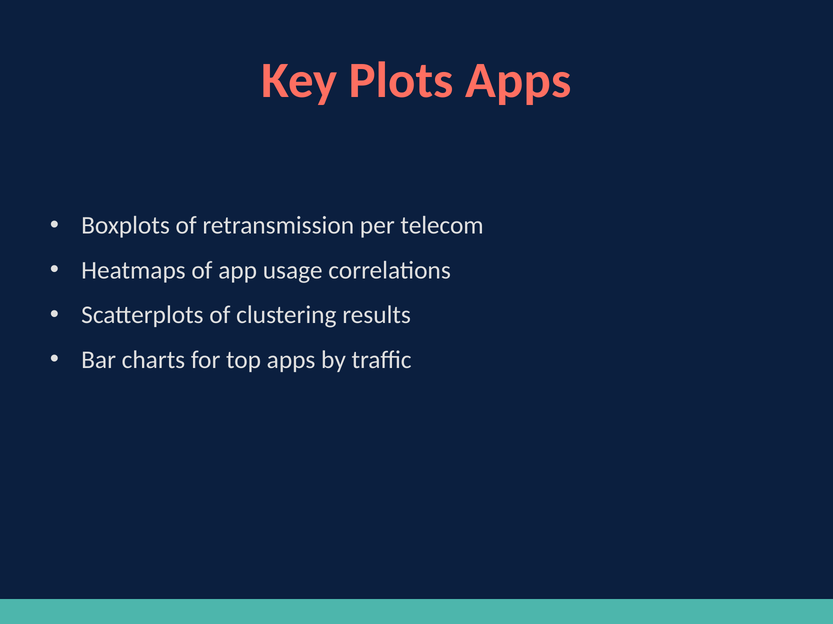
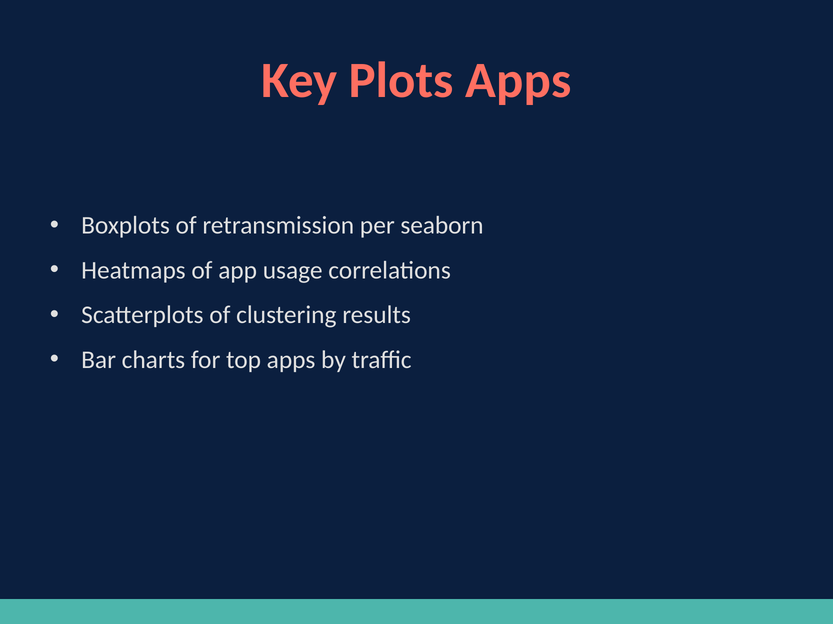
telecom: telecom -> seaborn (442, 226)
